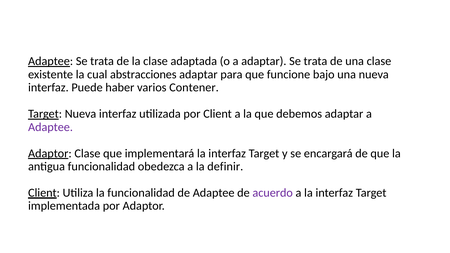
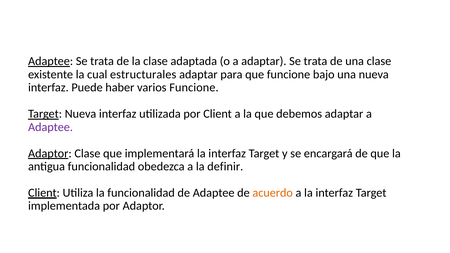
abstracciones: abstracciones -> estructurales (143, 74)
varios Contener: Contener -> Funcione (194, 88)
acuerdo colour: purple -> orange (273, 193)
